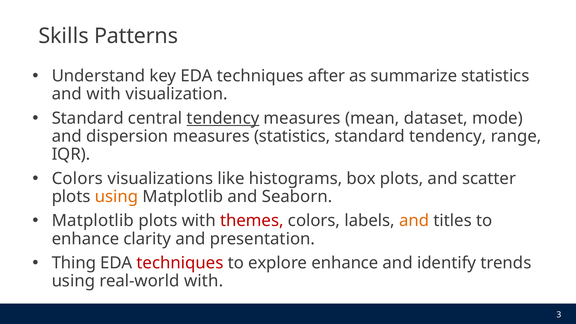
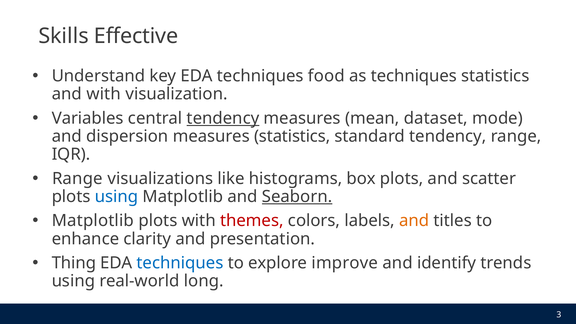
Patterns: Patterns -> Effective (136, 36)
after: after -> food (326, 76)
as summarize: summarize -> techniques (414, 76)
Standard: Standard -> Variables (88, 118)
Colors: Colors -> Range (77, 178)
using colour: orange -> blue (117, 197)
Seaborn underline: none -> present (297, 197)
techniques colour: red -> blue (180, 263)
explore enhance: enhance -> improve (345, 263)
real-world with: with -> long (204, 281)
